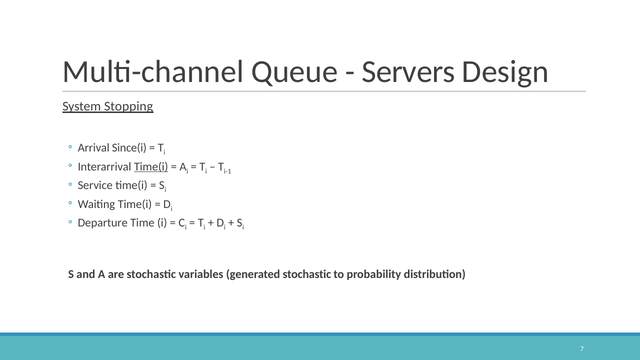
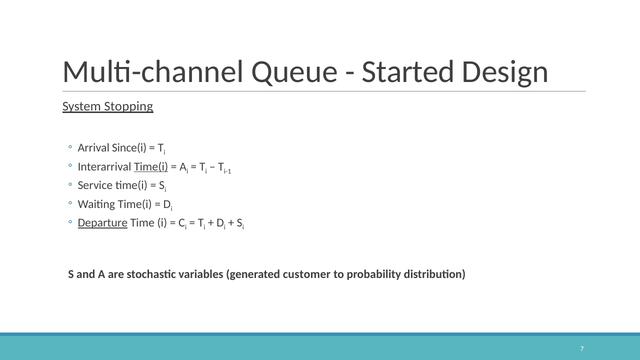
Servers: Servers -> Started (409, 72)
Departure underline: none -> present (103, 223)
generated stochastic: stochastic -> customer (307, 274)
